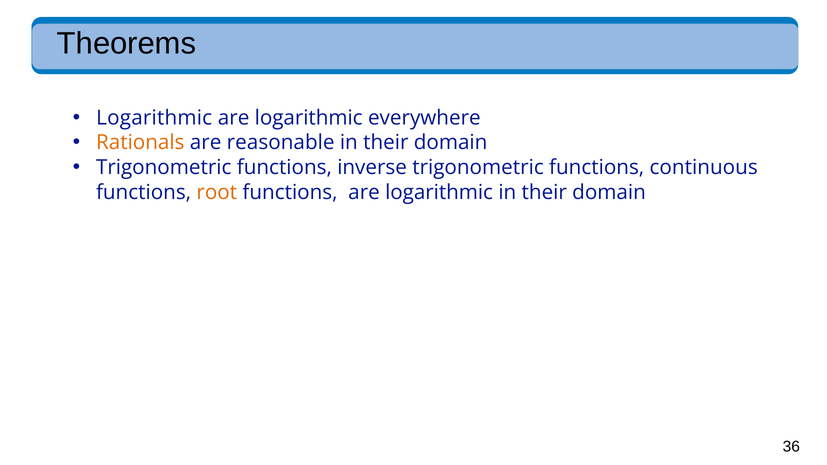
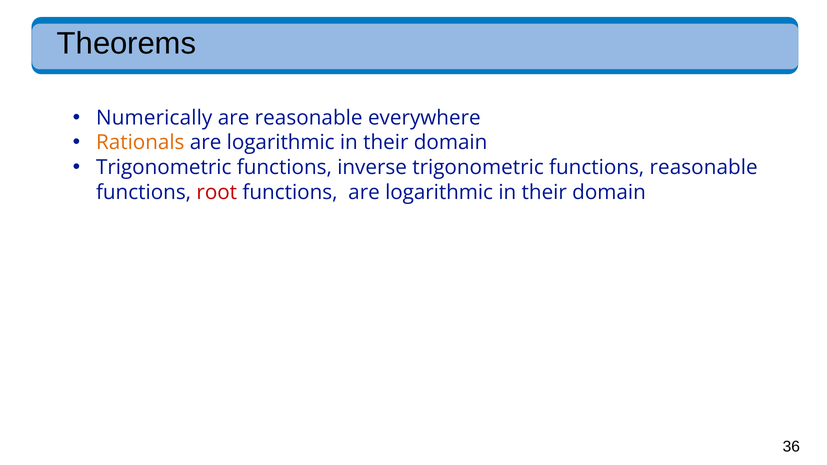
Logarithmic: Logarithmic -> Numerically (154, 118)
logarithmic: logarithmic -> reasonable (309, 118)
reasonable: reasonable -> logarithmic (281, 143)
functions continuous: continuous -> reasonable (704, 168)
root colour: orange -> red (217, 192)
